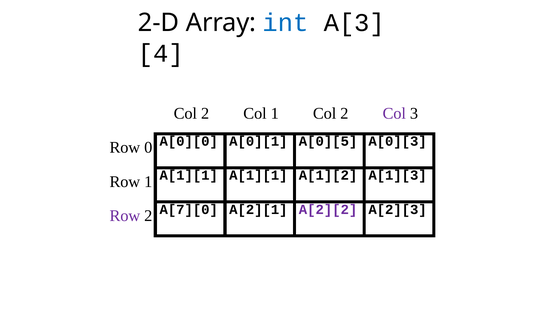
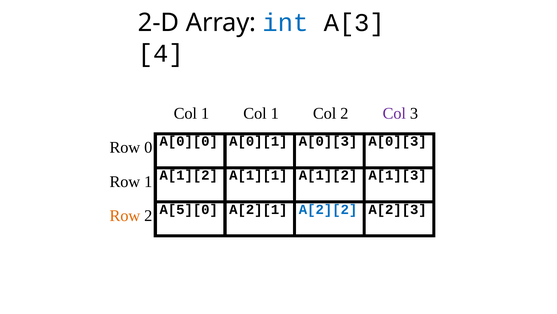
2: 2 -> 1 (205, 113)
A[0][1 A[0][5: A[0][5 -> A[0][3 (328, 141)
A[1][1: A[1][1 -> A[1][2 (189, 175)
A[7][0: A[7][0 -> A[5][0 (189, 209)
A[2][2 colour: purple -> blue (328, 209)
Row colour: purple -> orange (125, 215)
